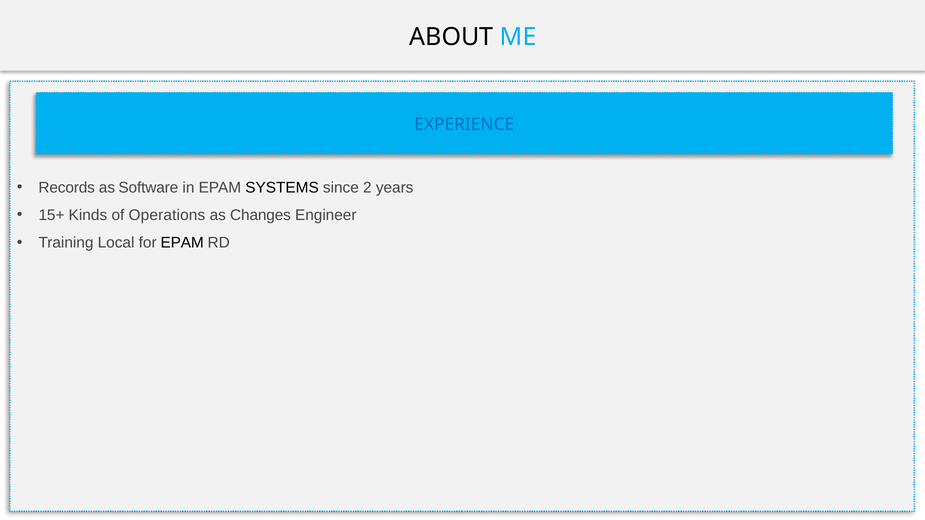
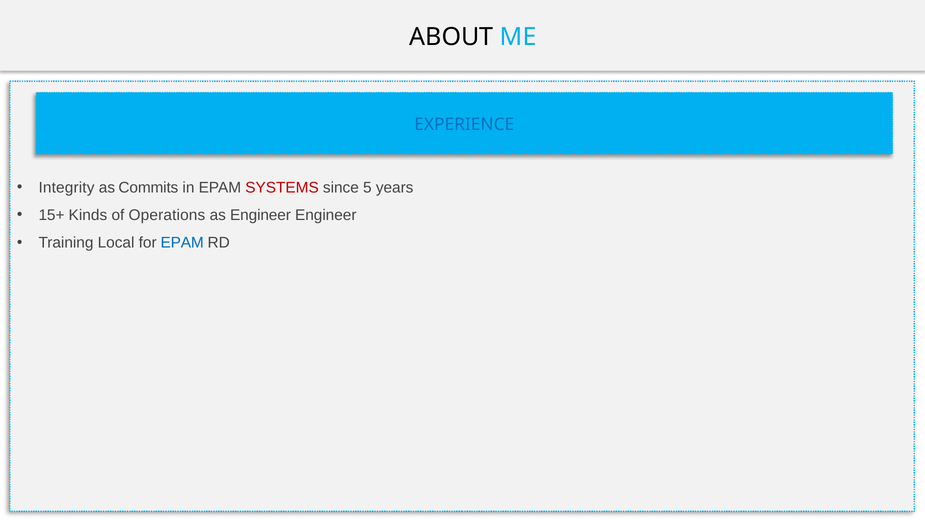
Records: Records -> Integrity (67, 188)
Software: Software -> Commits (148, 188)
SYSTEMS colour: black -> red (282, 188)
2: 2 -> 5 (367, 188)
as Changes: Changes -> Engineer (260, 215)
EPAM colour: black -> blue (182, 243)
